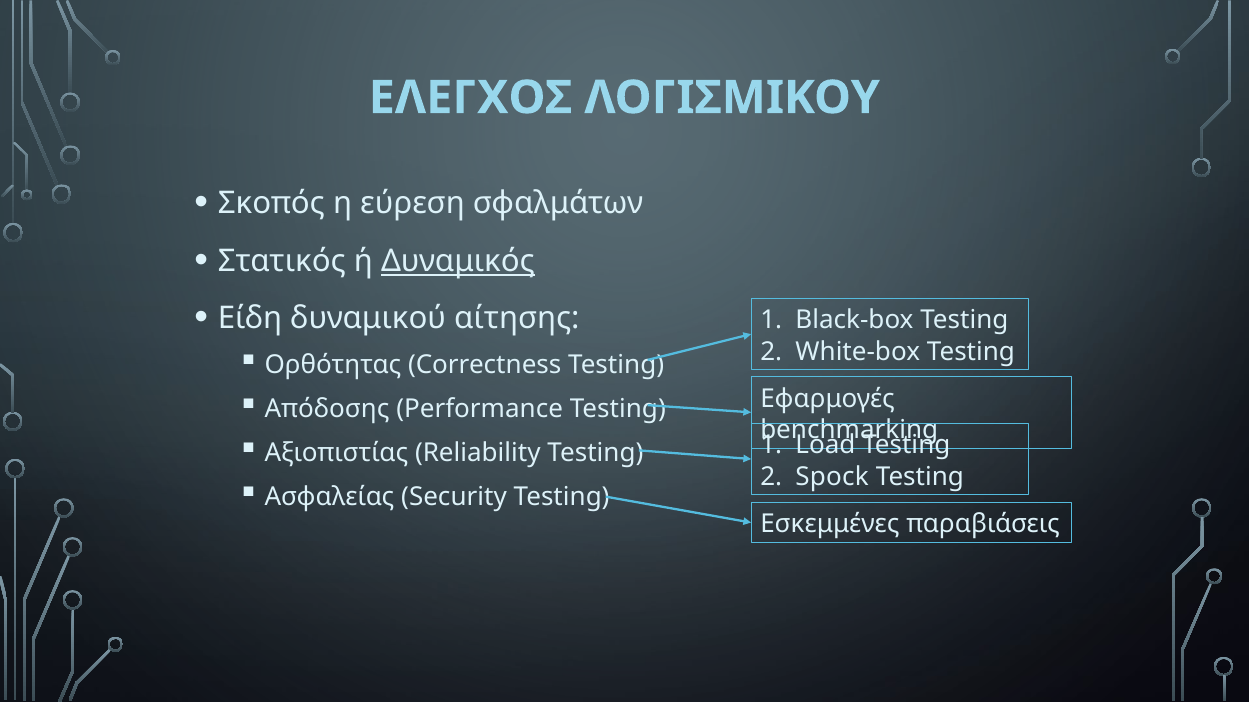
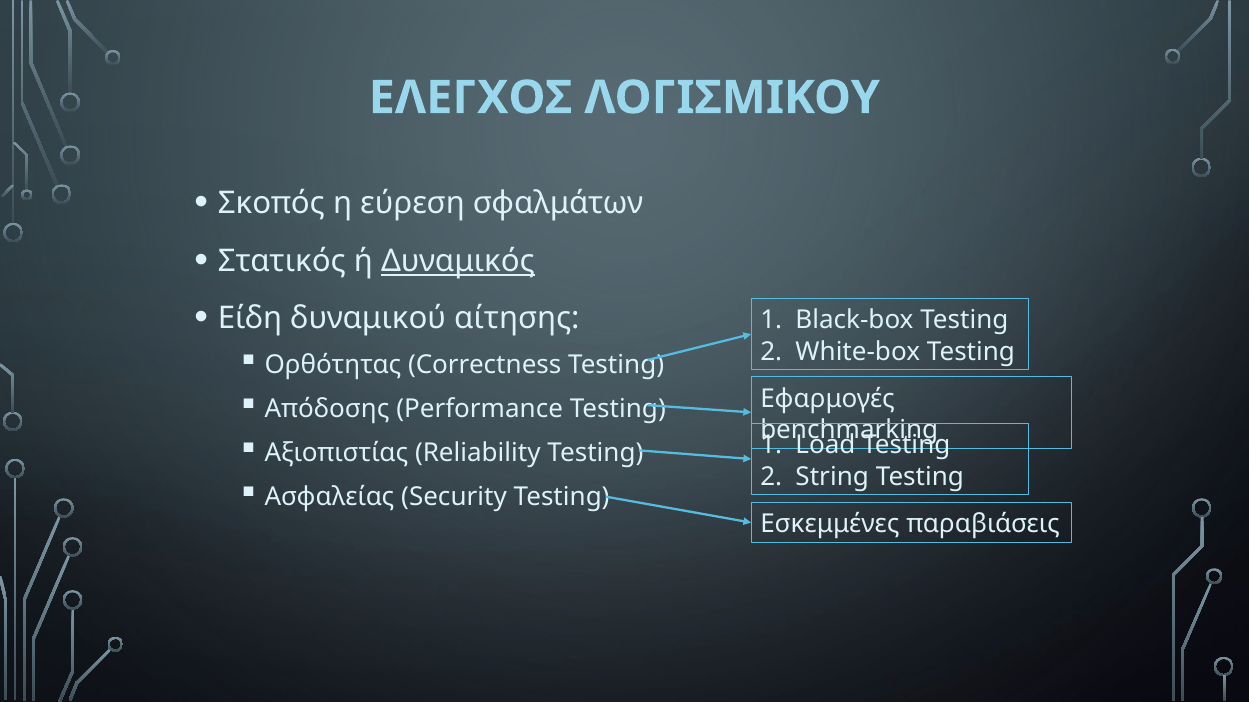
Spock: Spock -> String (832, 477)
